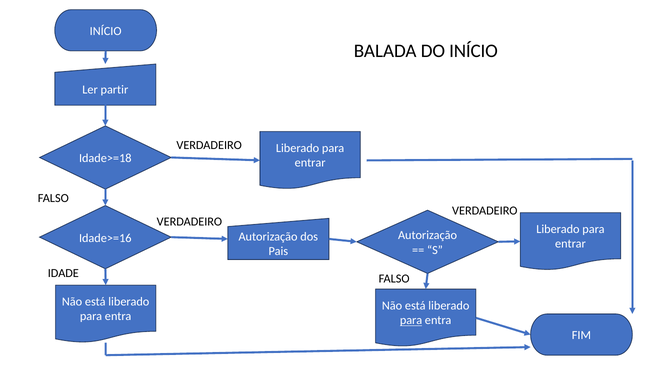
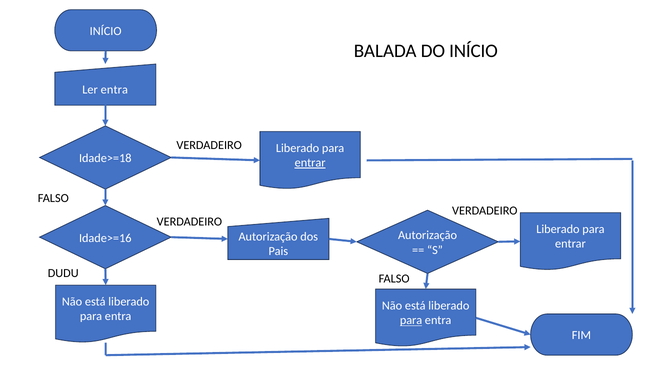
Ler partir: partir -> entra (114, 90)
entrar underline: none -> present (310, 163)
IDADE: IDADE -> DUDU (63, 273)
